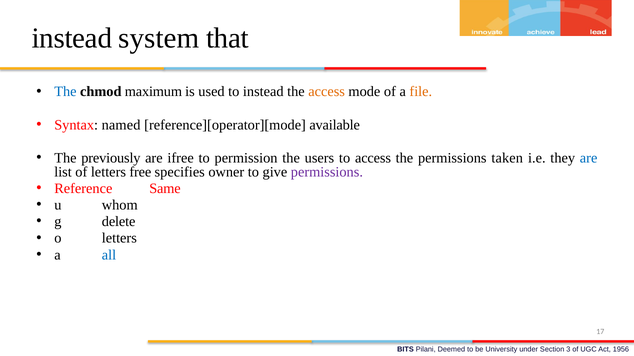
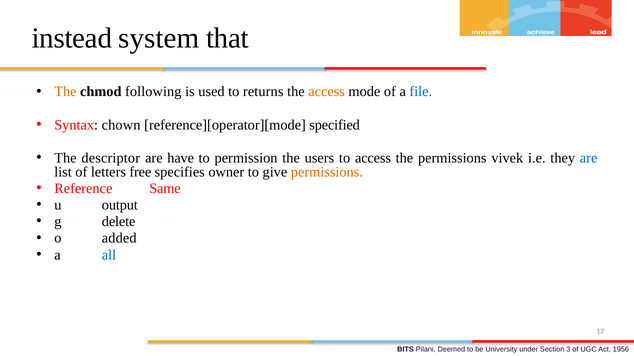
The colour: blue -> orange (65, 92)
maximum: maximum -> following (153, 92)
to instead: instead -> returns (263, 92)
file colour: orange -> blue (421, 92)
named: named -> chown (121, 125)
available: available -> specified (335, 125)
previously: previously -> descriptor (111, 158)
ifree: ifree -> have (181, 158)
taken: taken -> vivek (507, 158)
permissions colour: purple -> orange (327, 172)
whom: whom -> output (120, 205)
o letters: letters -> added (119, 239)
